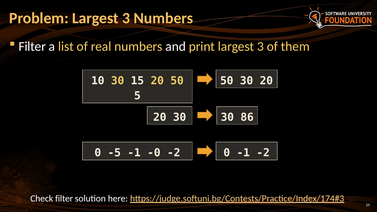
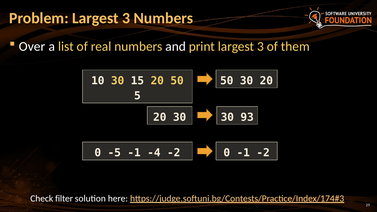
Filter: Filter -> Over (32, 46)
86: 86 -> 93 (247, 117)
-0: -0 -> -4 (154, 153)
